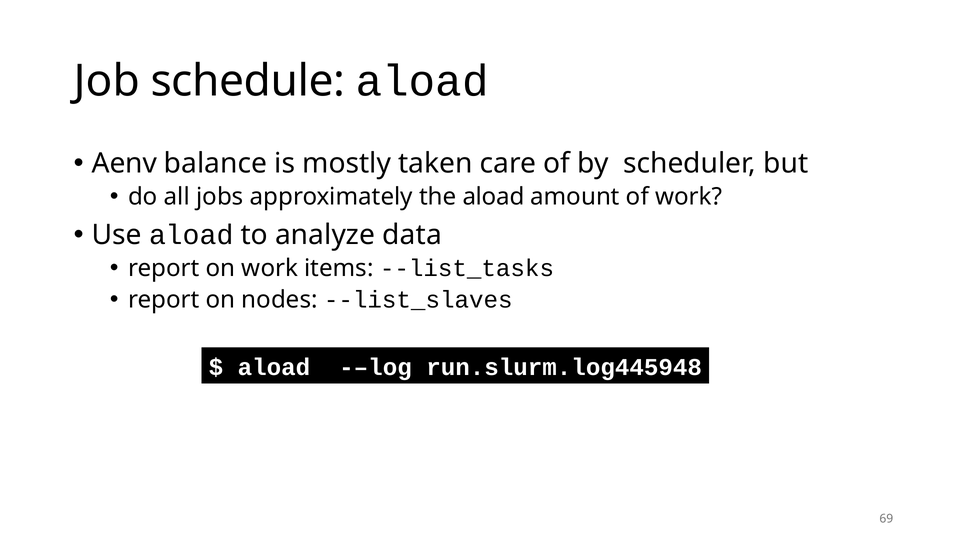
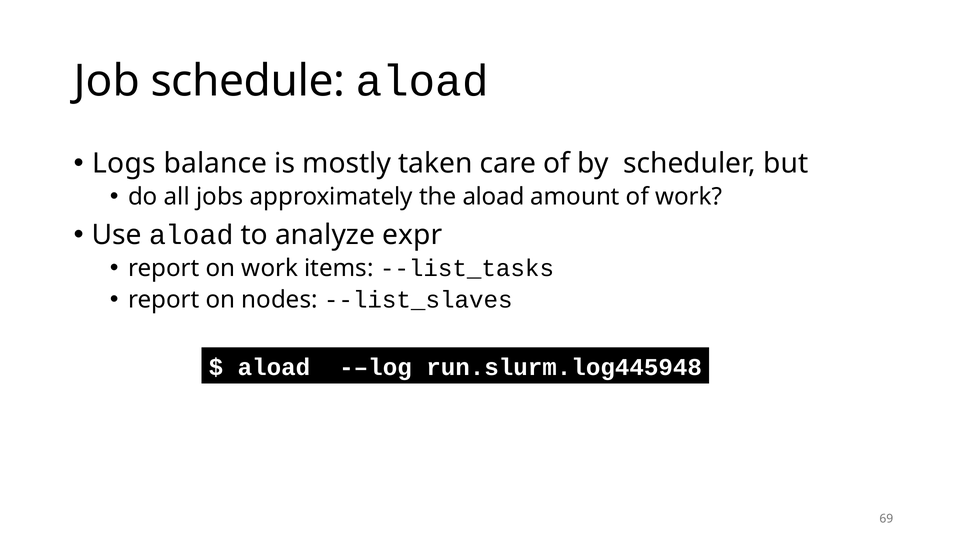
Aenv: Aenv -> Logs (124, 163)
data: data -> expr (412, 235)
